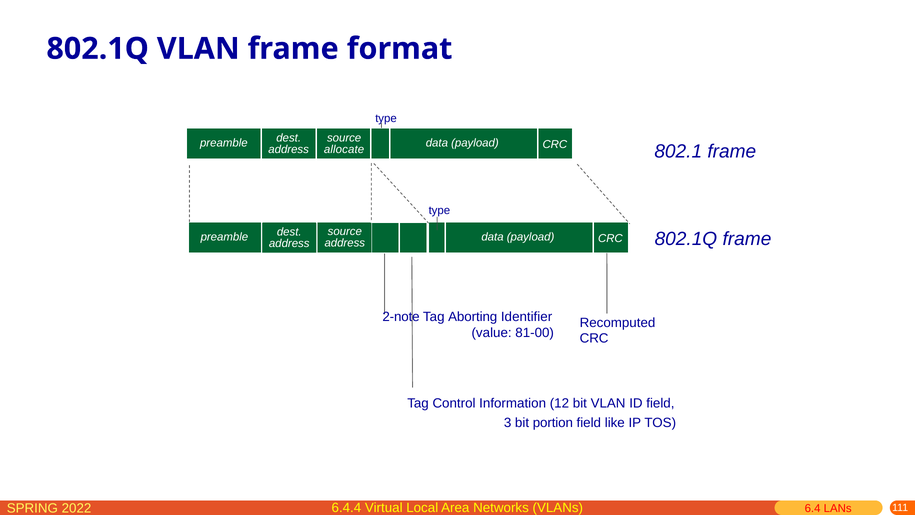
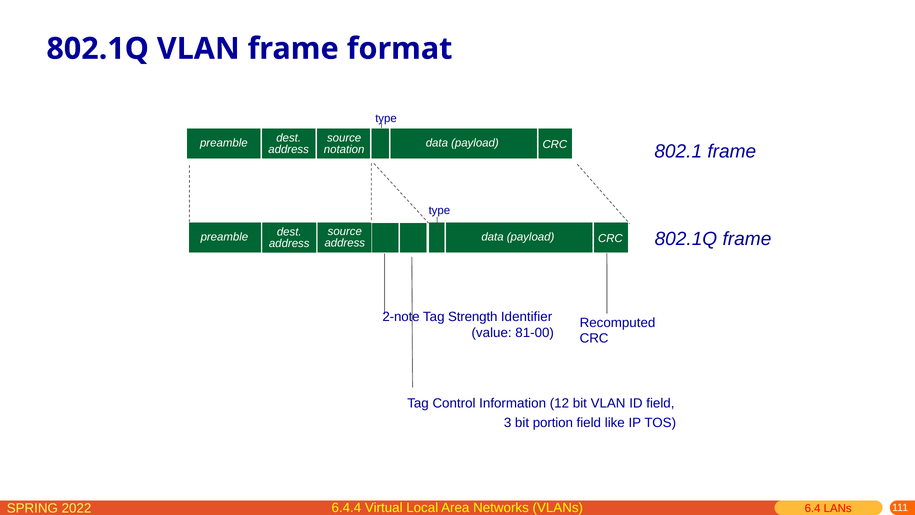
allocate: allocate -> notation (344, 149)
Aborting: Aborting -> Strength (473, 317)
